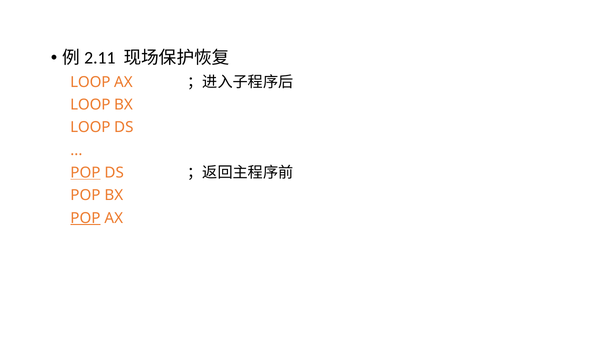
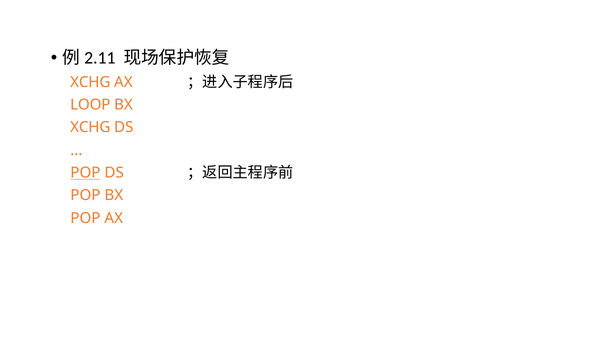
LOOP: LOOP -> XCHG (90, 82)
LOOP: LOOP -> XCHG (90, 127)
POP underline: present -> none (85, 218)
